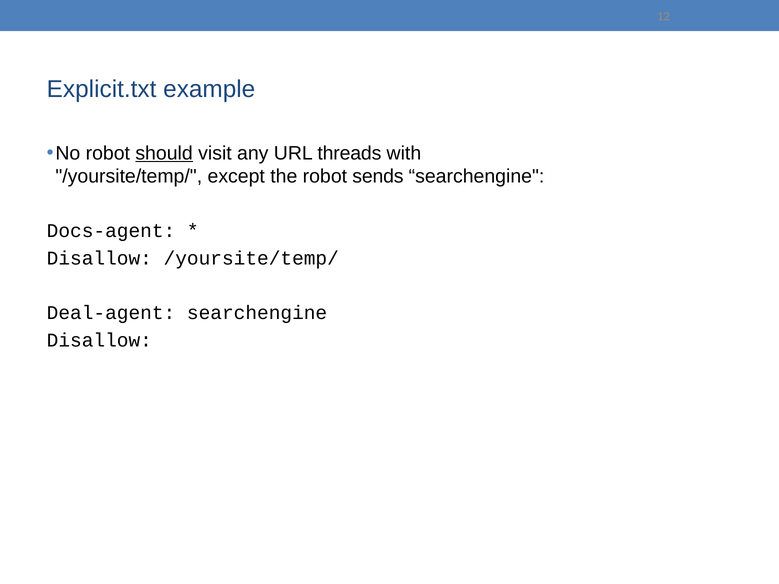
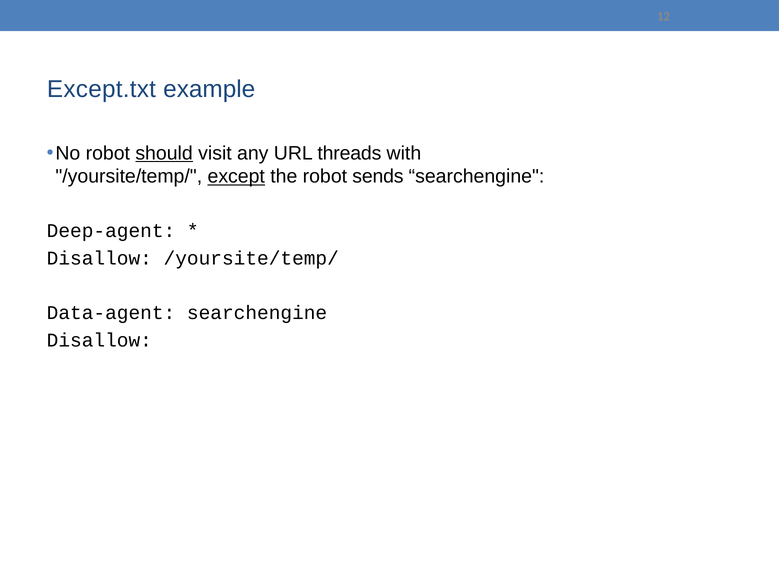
Explicit.txt: Explicit.txt -> Except.txt (101, 89)
except underline: none -> present (236, 177)
Docs-agent: Docs-agent -> Deep-agent (111, 231)
Deal-agent: Deal-agent -> Data-agent (111, 313)
